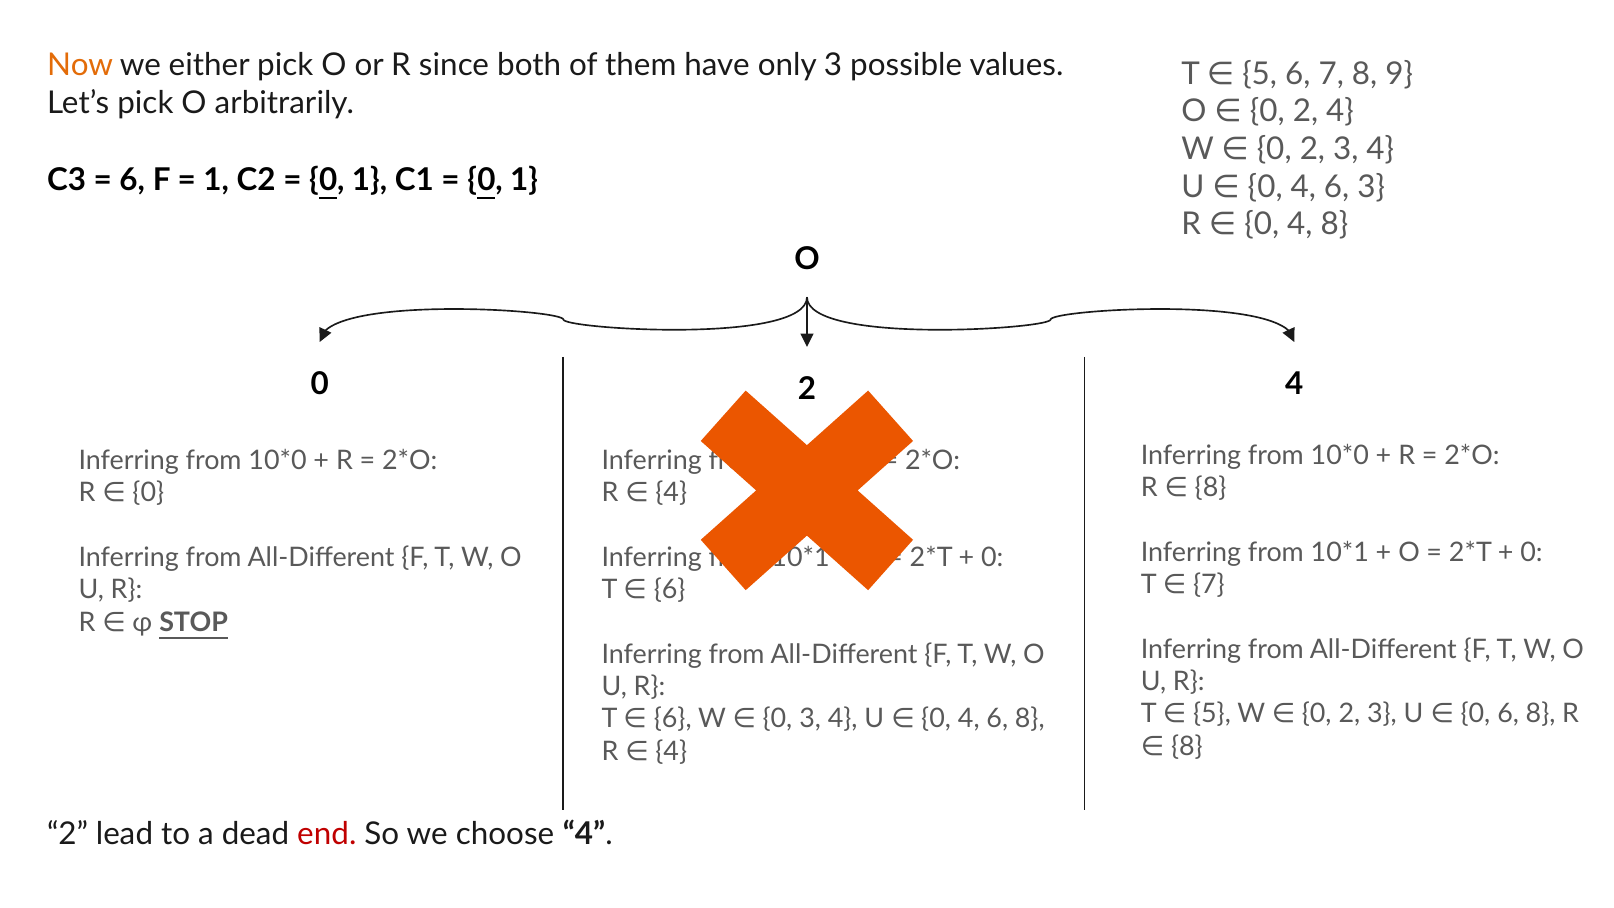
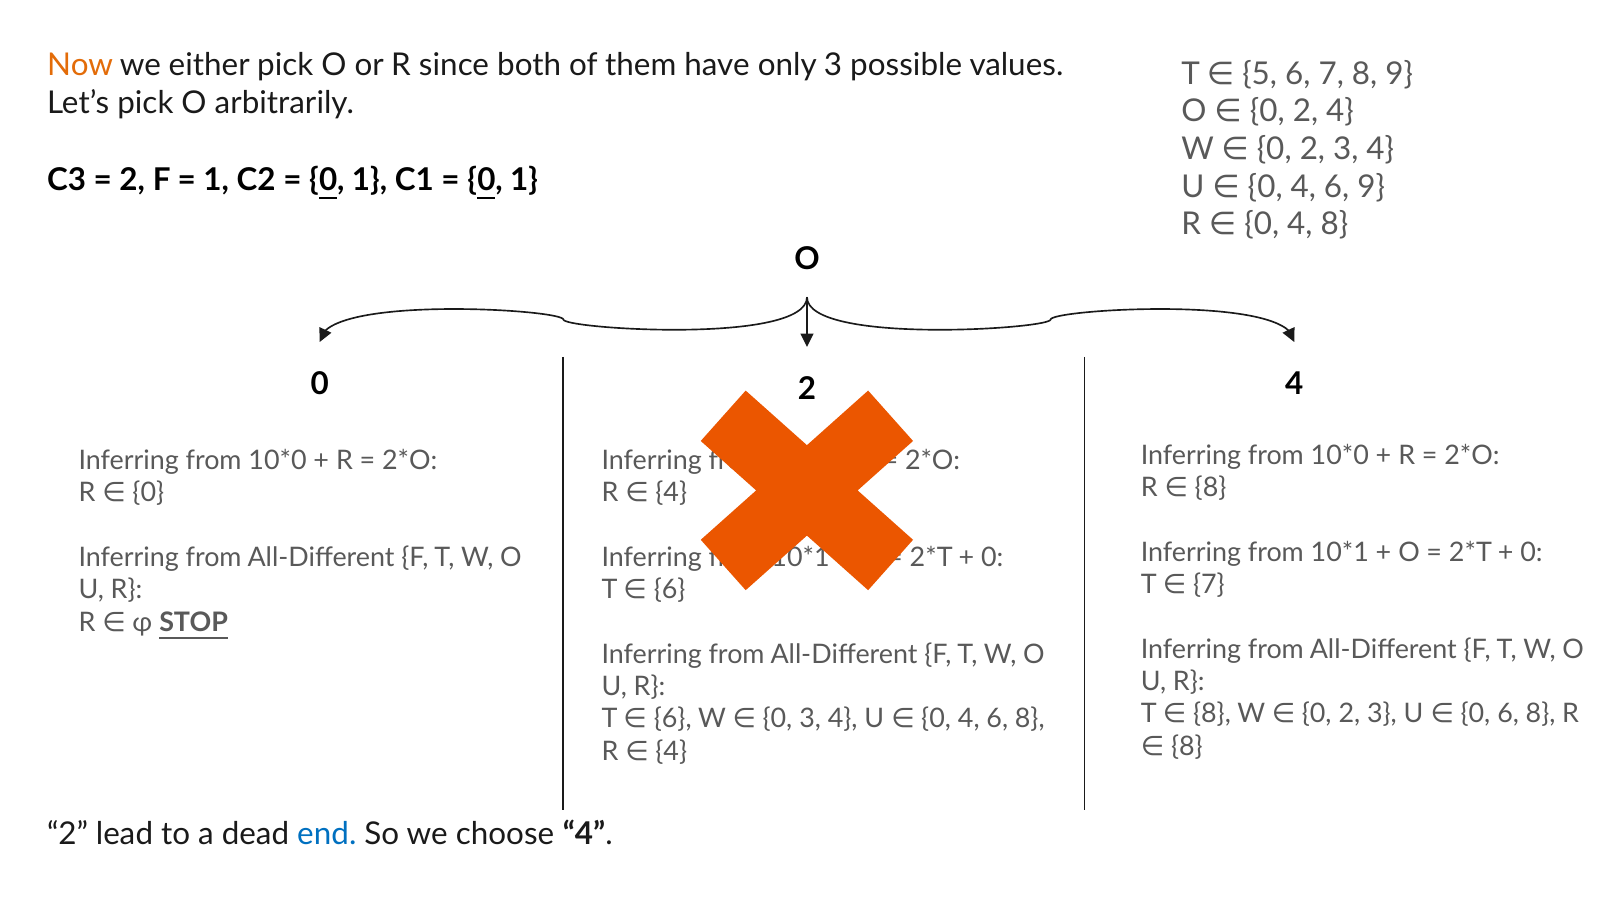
6: 6 -> 2 (132, 180)
6 3: 3 -> 9 (1371, 187)
5: 5 -> 8 (1212, 714)
end colour: red -> blue (327, 834)
